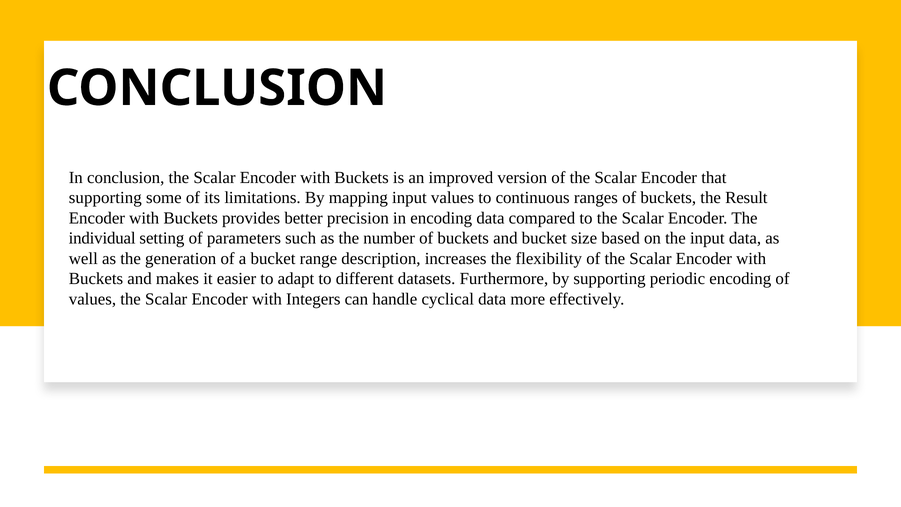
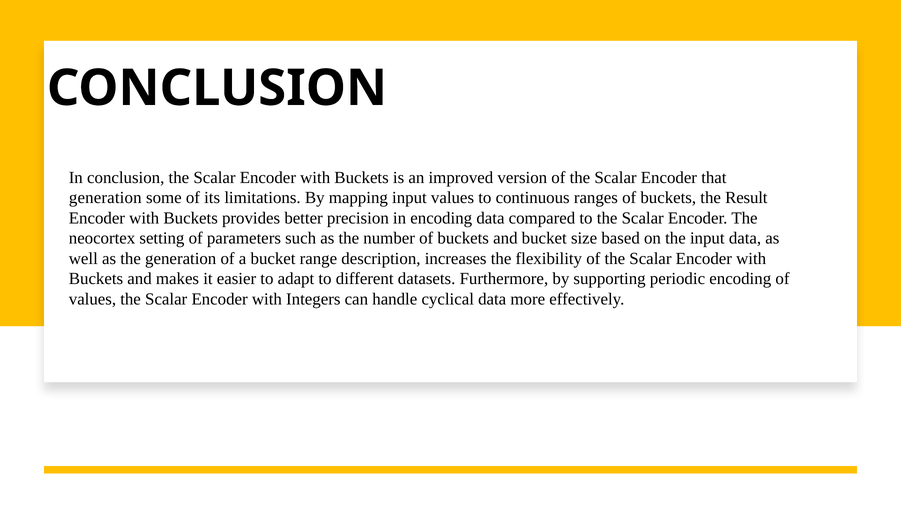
supporting: supporting -> generation (105, 198)
individual: individual -> neocortex (102, 238)
